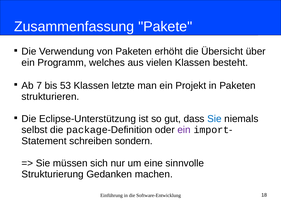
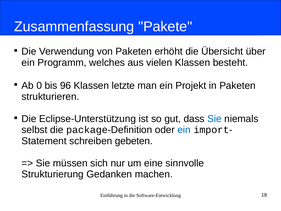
7: 7 -> 0 (39, 85)
53: 53 -> 96 (66, 85)
ein colour: purple -> blue (184, 130)
sondern: sondern -> gebeten (134, 141)
